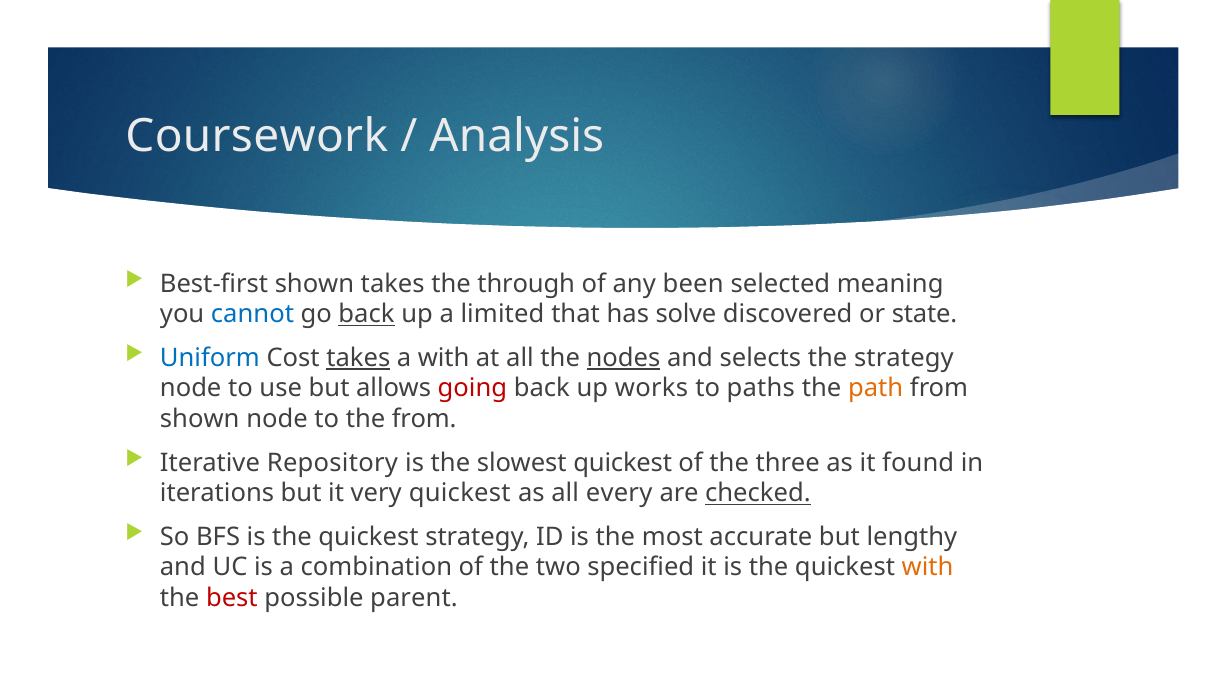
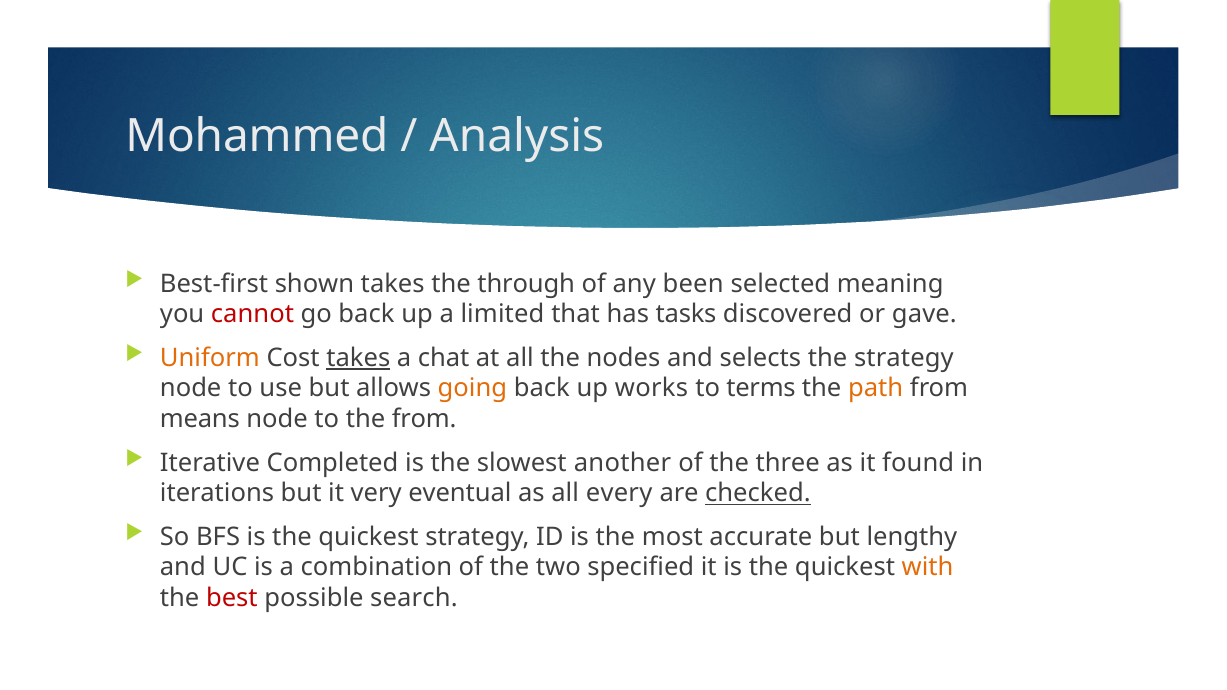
Coursework: Coursework -> Mohammed (257, 137)
cannot colour: blue -> red (252, 314)
back underline: present -> none (367, 314)
solve: solve -> tasks (686, 314)
state: state -> gave (924, 314)
Uniform colour: blue -> orange (210, 358)
a with: with -> chat (444, 358)
nodes underline: present -> none (624, 358)
going colour: red -> orange (472, 389)
paths: paths -> terms (761, 389)
shown: shown -> means (200, 419)
Repository: Repository -> Completed (333, 463)
slowest quickest: quickest -> another (622, 463)
very quickest: quickest -> eventual (460, 493)
parent: parent -> search (414, 598)
